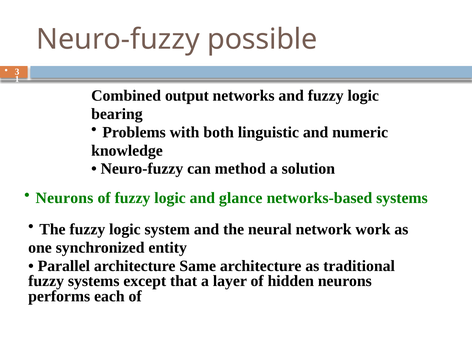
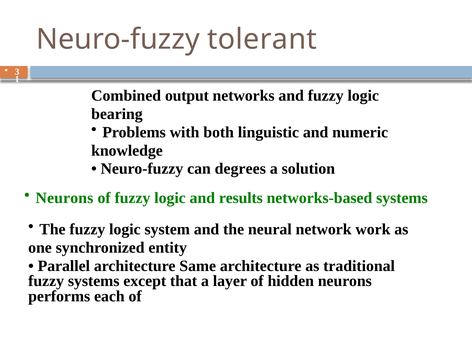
possible: possible -> tolerant (262, 39)
method: method -> degrees (240, 169)
glance: glance -> results (241, 198)
